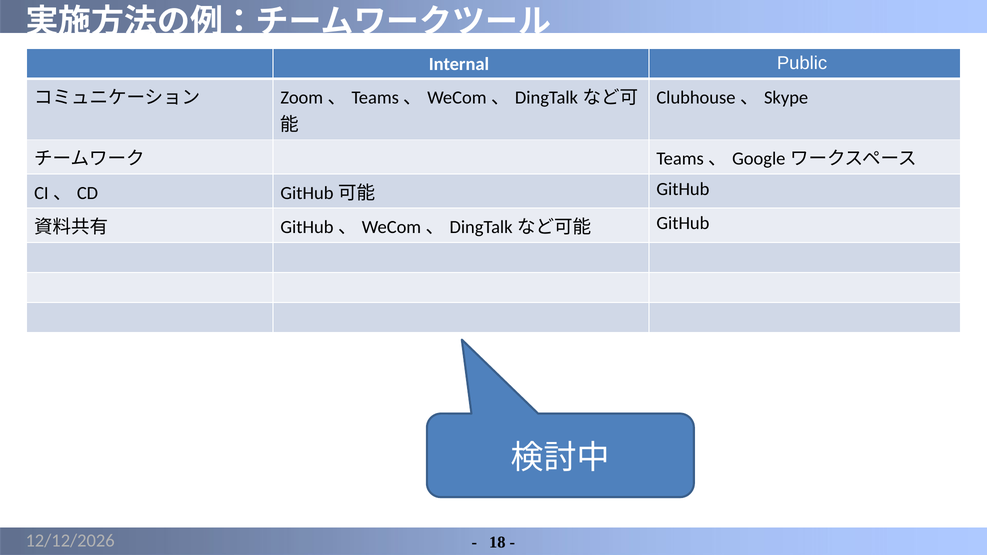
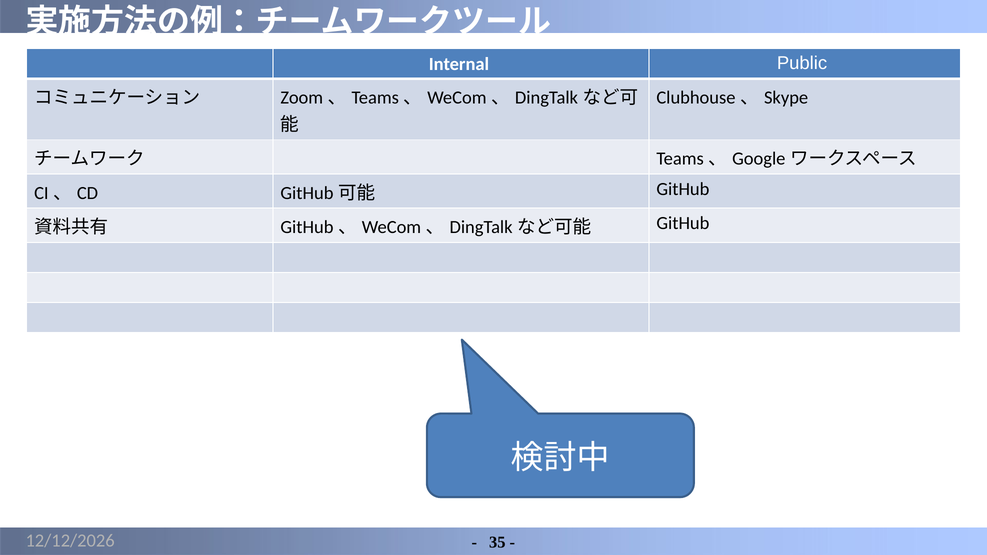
18: 18 -> 35 (497, 543)
